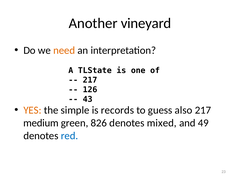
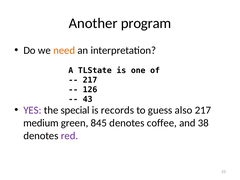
vineyard: vineyard -> program (146, 23)
YES colour: orange -> purple (32, 110)
simple: simple -> special (75, 110)
826: 826 -> 845 (99, 123)
mixed: mixed -> coffee (162, 123)
49: 49 -> 38 (203, 123)
red colour: blue -> purple (69, 136)
